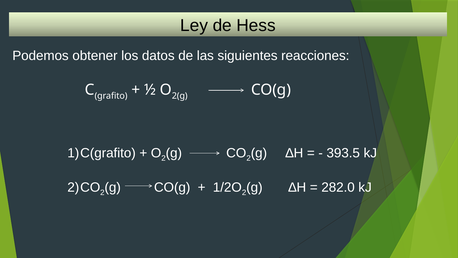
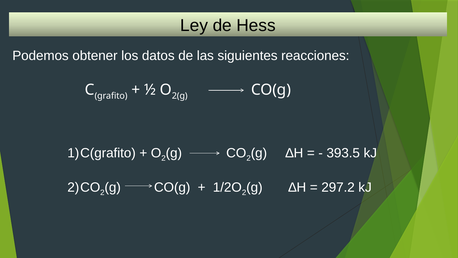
282.0: 282.0 -> 297.2 (338, 187)
